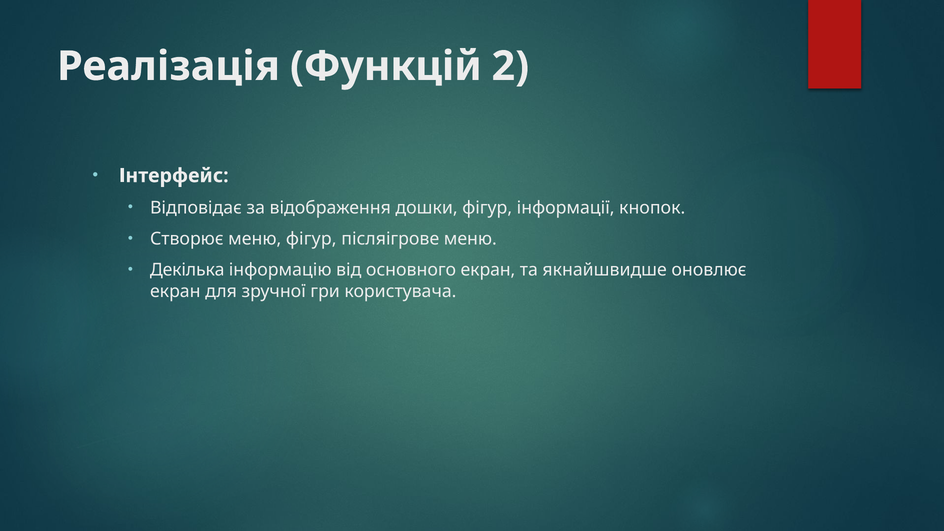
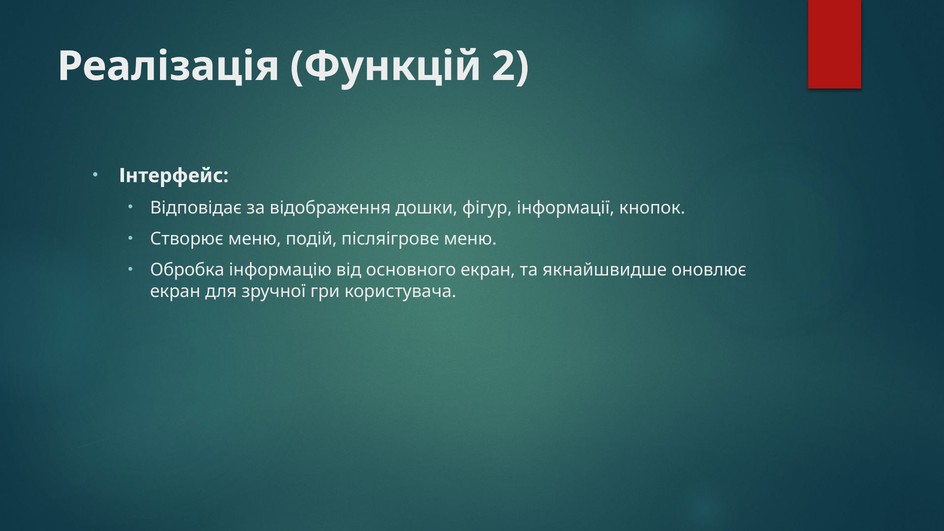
меню фігур: фігур -> подій (311, 239)
Декілька: Декілька -> Обробка (187, 270)
